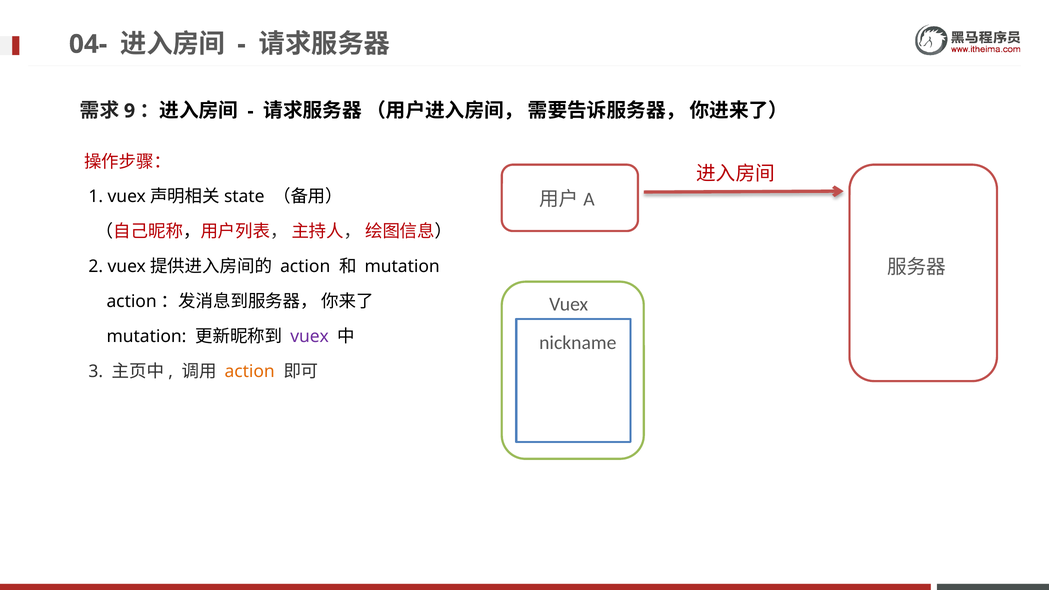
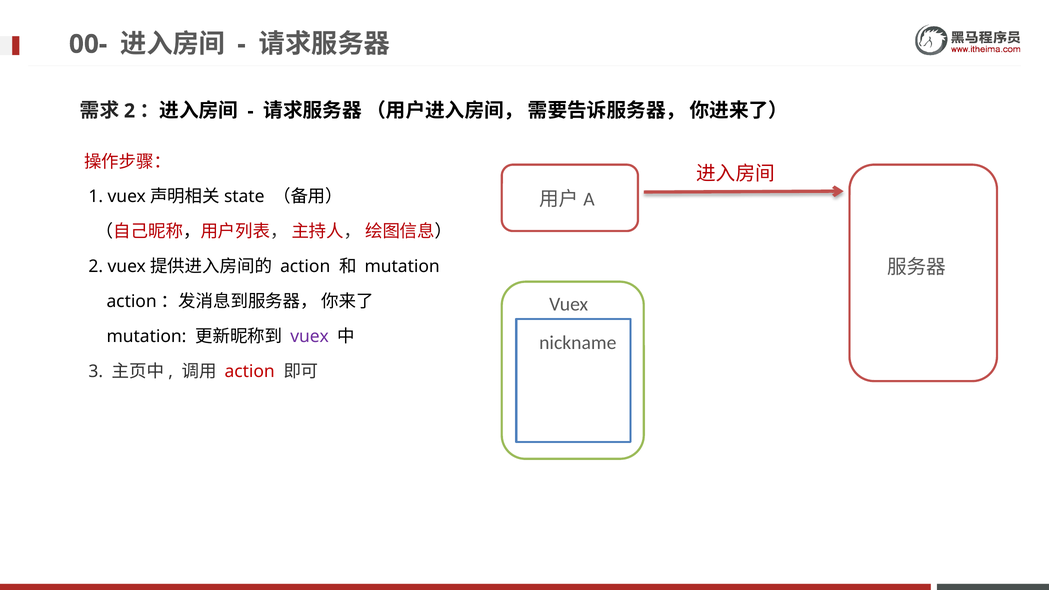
04-: 04- -> 00- (88, 44)
9: 9 -> 2 (130, 111)
action colour: orange -> red (250, 371)
